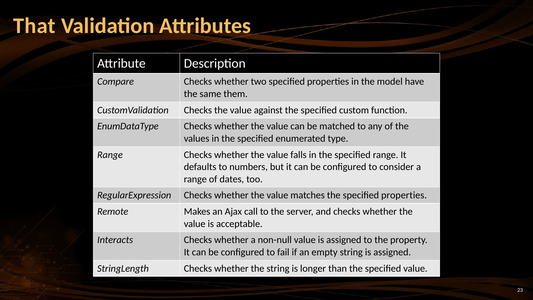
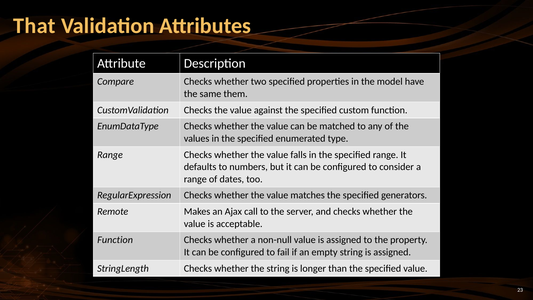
the specified properties: properties -> generators (404, 195)
Interacts: Interacts -> Function (115, 240)
